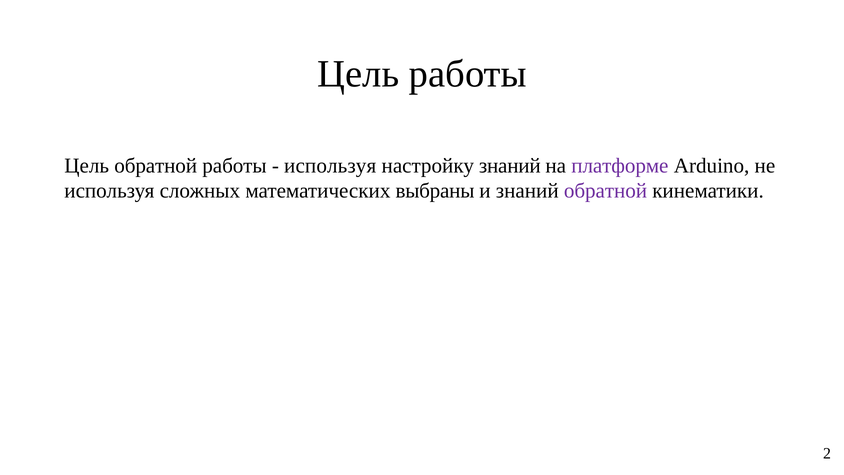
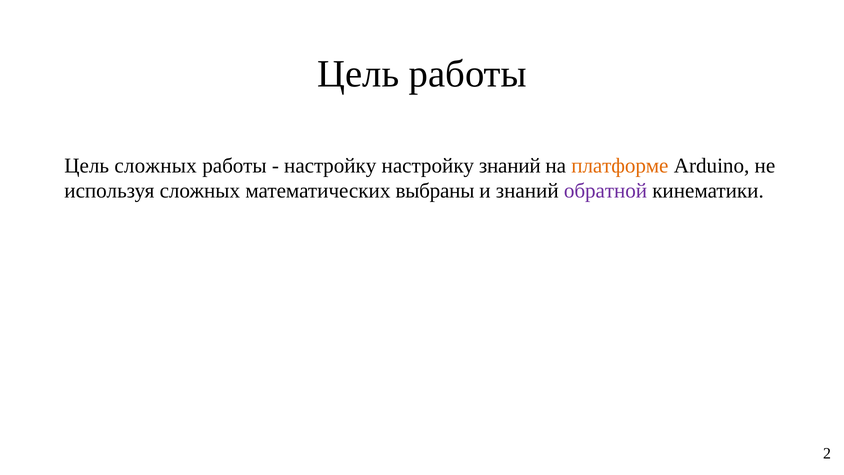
Цель обратной: обратной -> сложных (156, 166)
используя: используя -> настройку (330, 166)
платформе colour: purple -> orange (620, 166)
